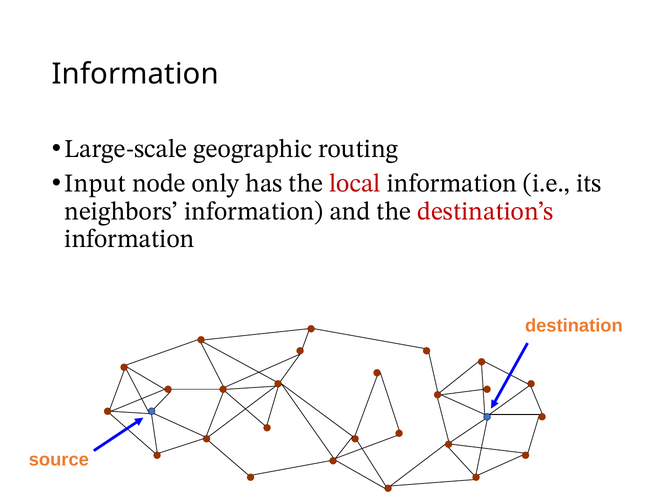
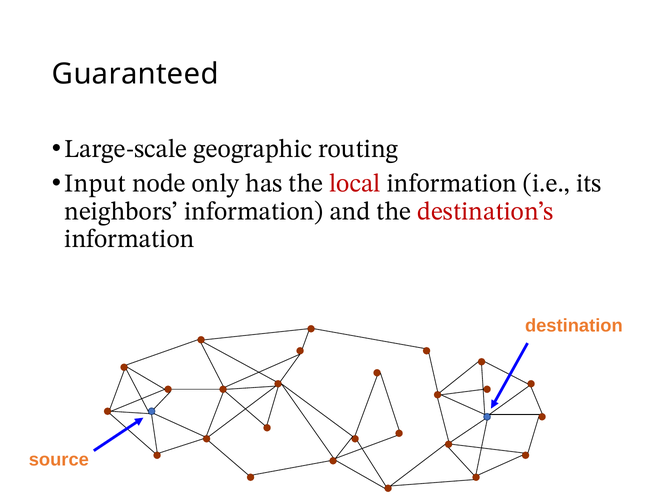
Information: Information -> Guaranteed (135, 74)
